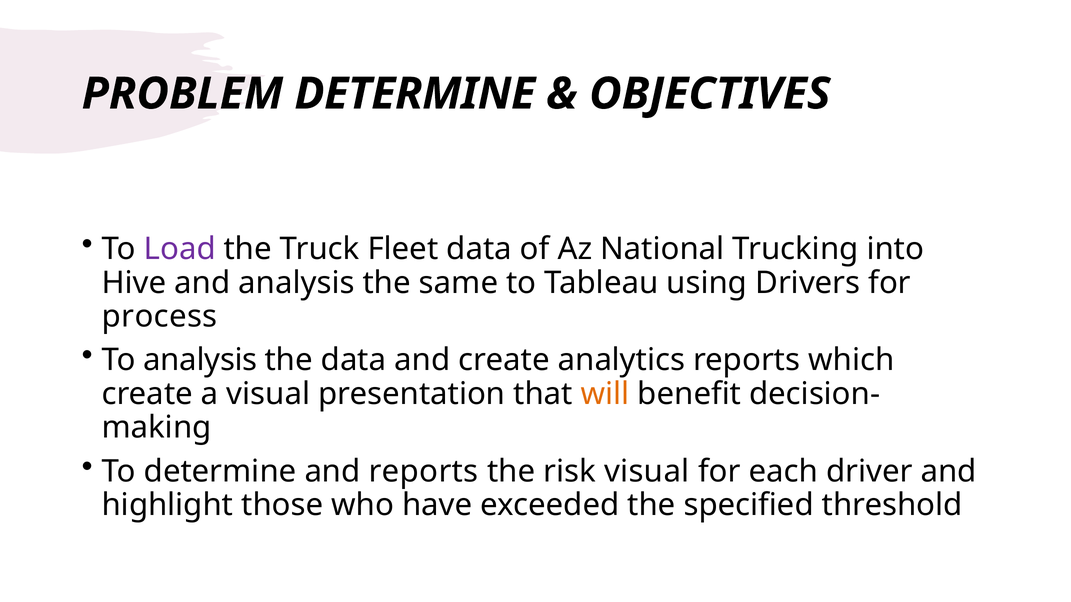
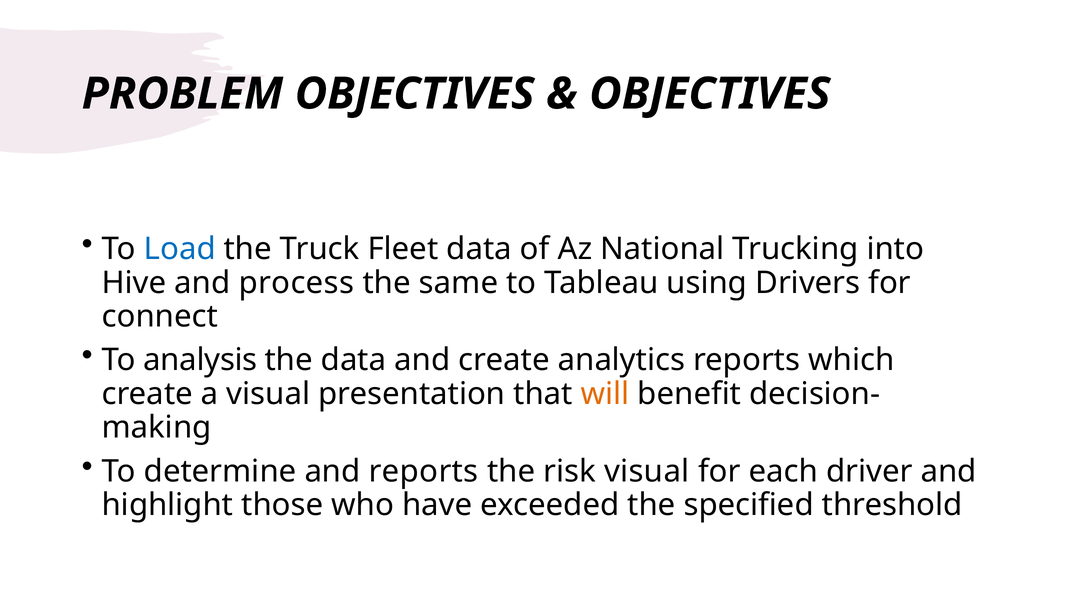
PROBLEM DETERMINE: DETERMINE -> OBJECTIVES (415, 94)
Load colour: purple -> blue (180, 249)
and analysis: analysis -> process (296, 283)
process: process -> connect (160, 317)
